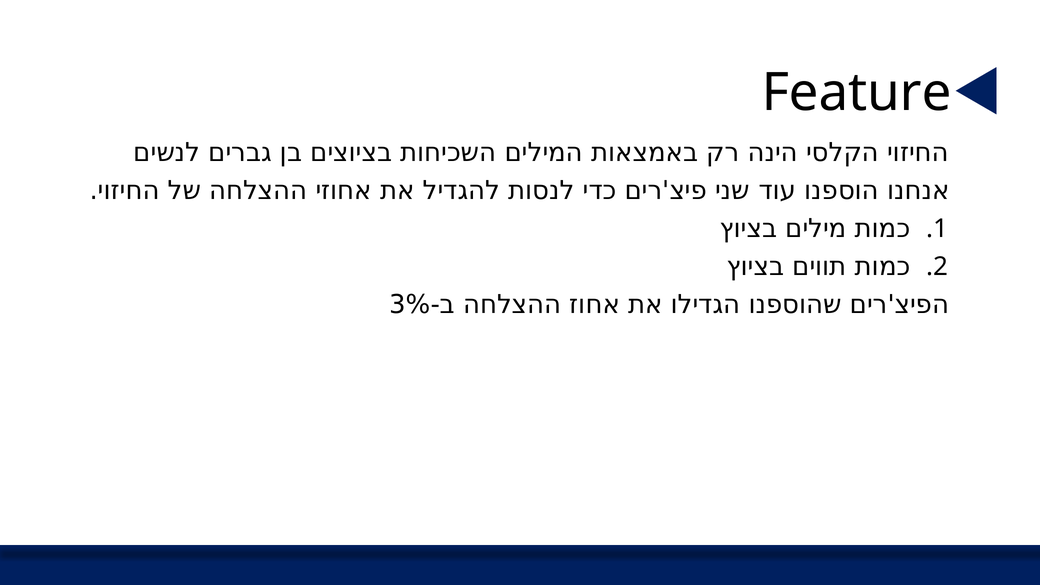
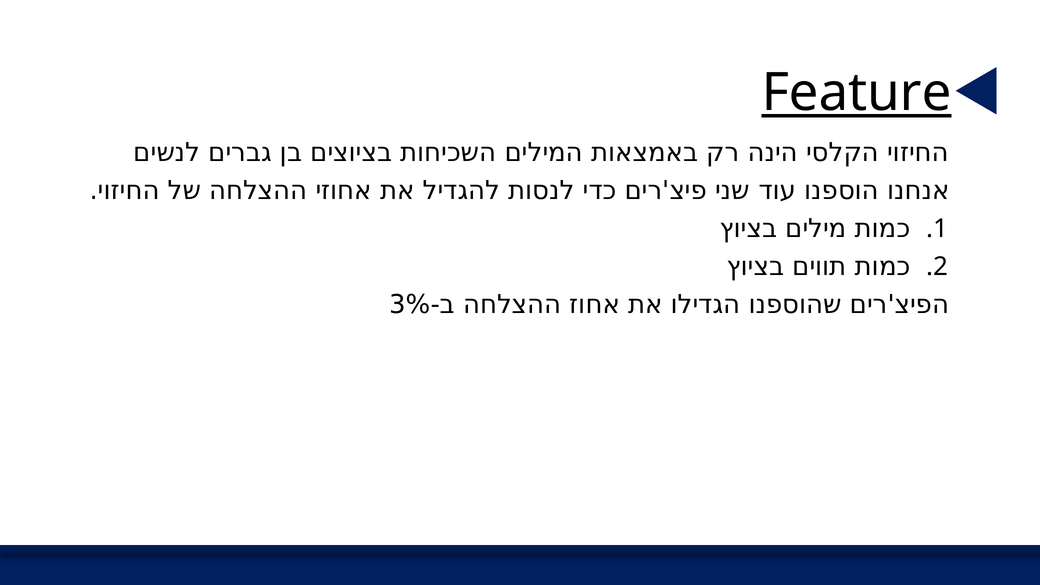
Feature underline: none -> present (857, 93)
